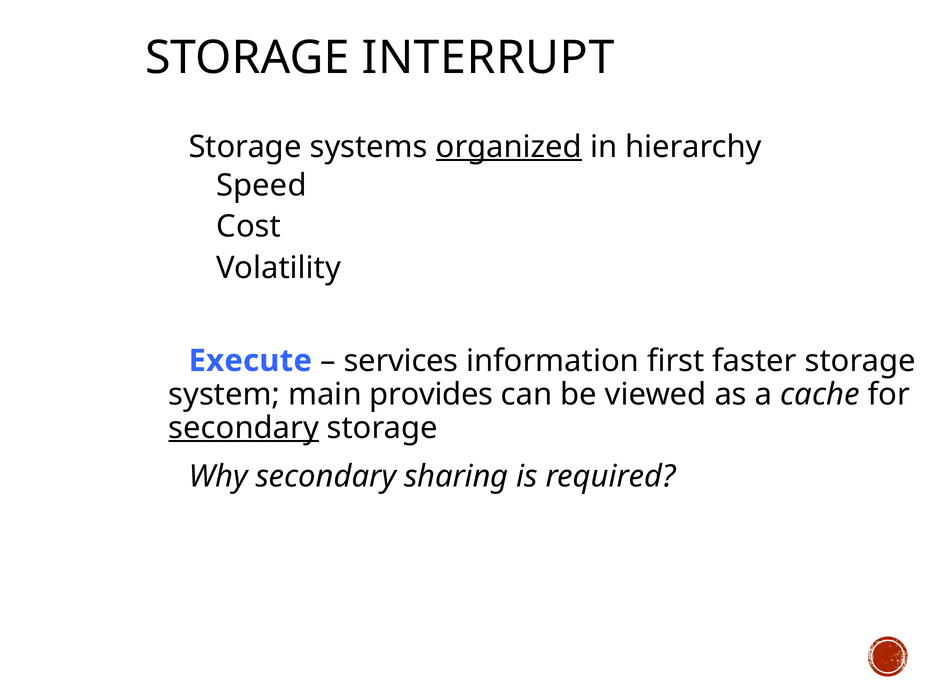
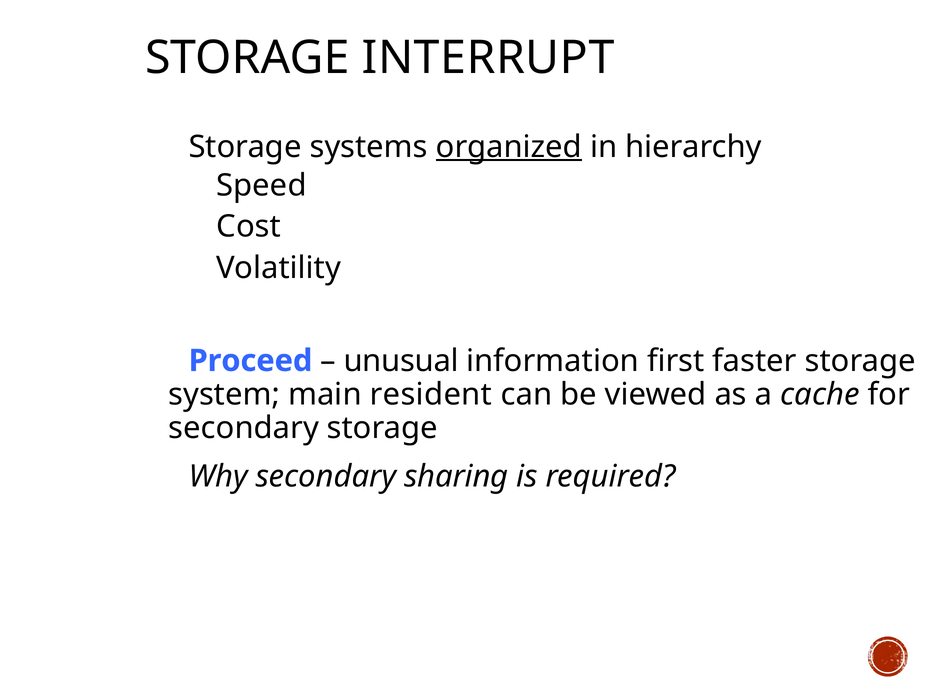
Execute: Execute -> Proceed (250, 361)
services: services -> unusual (401, 361)
provides: provides -> resident (431, 394)
secondary underline: present -> none (244, 428)
